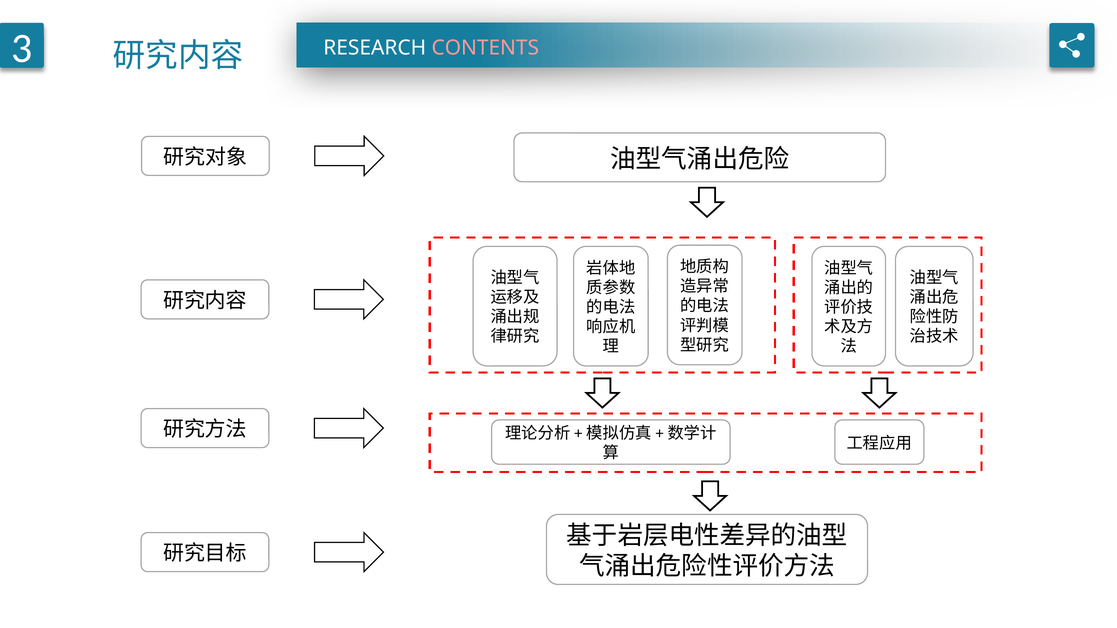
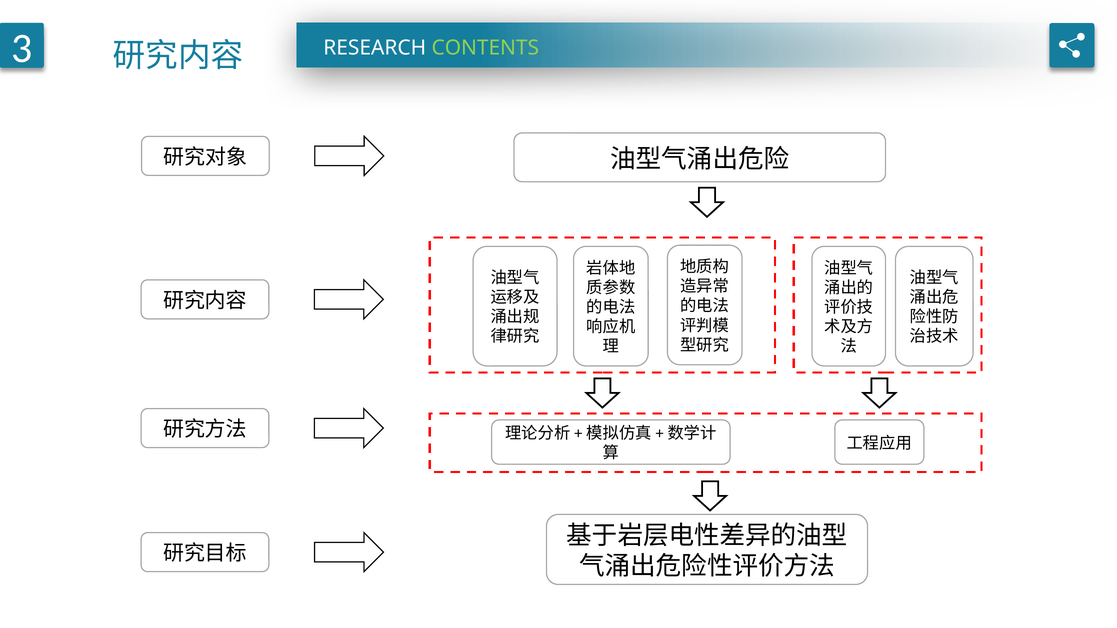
CONTENTS colour: pink -> light green (485, 48)
